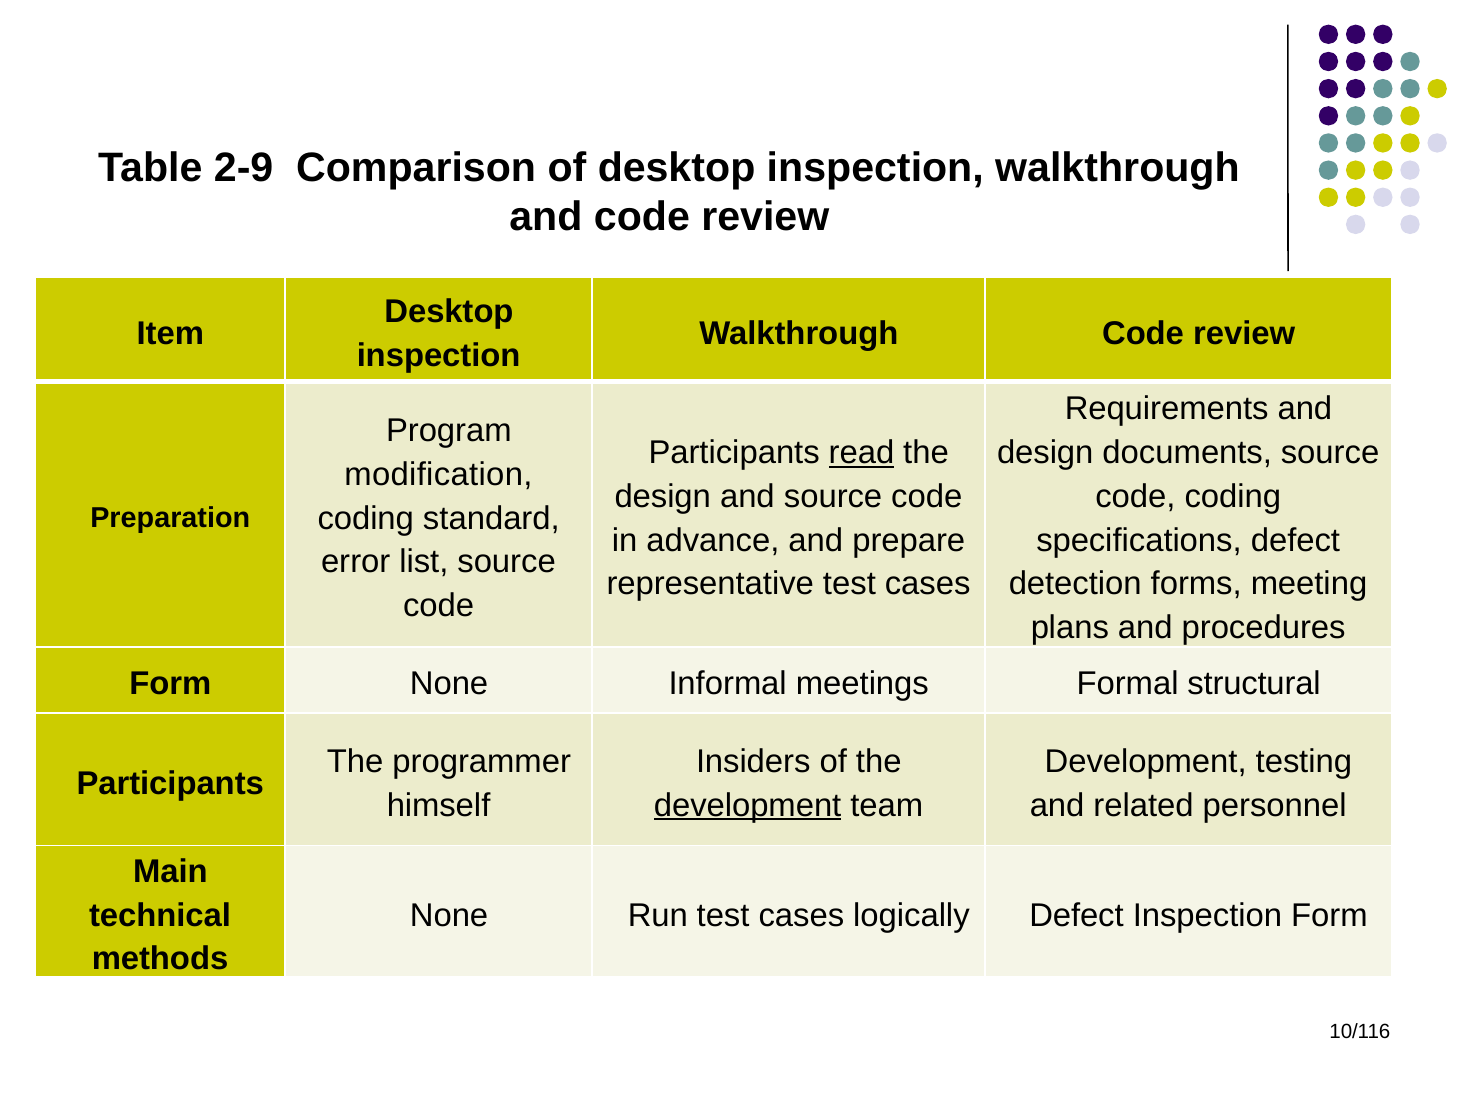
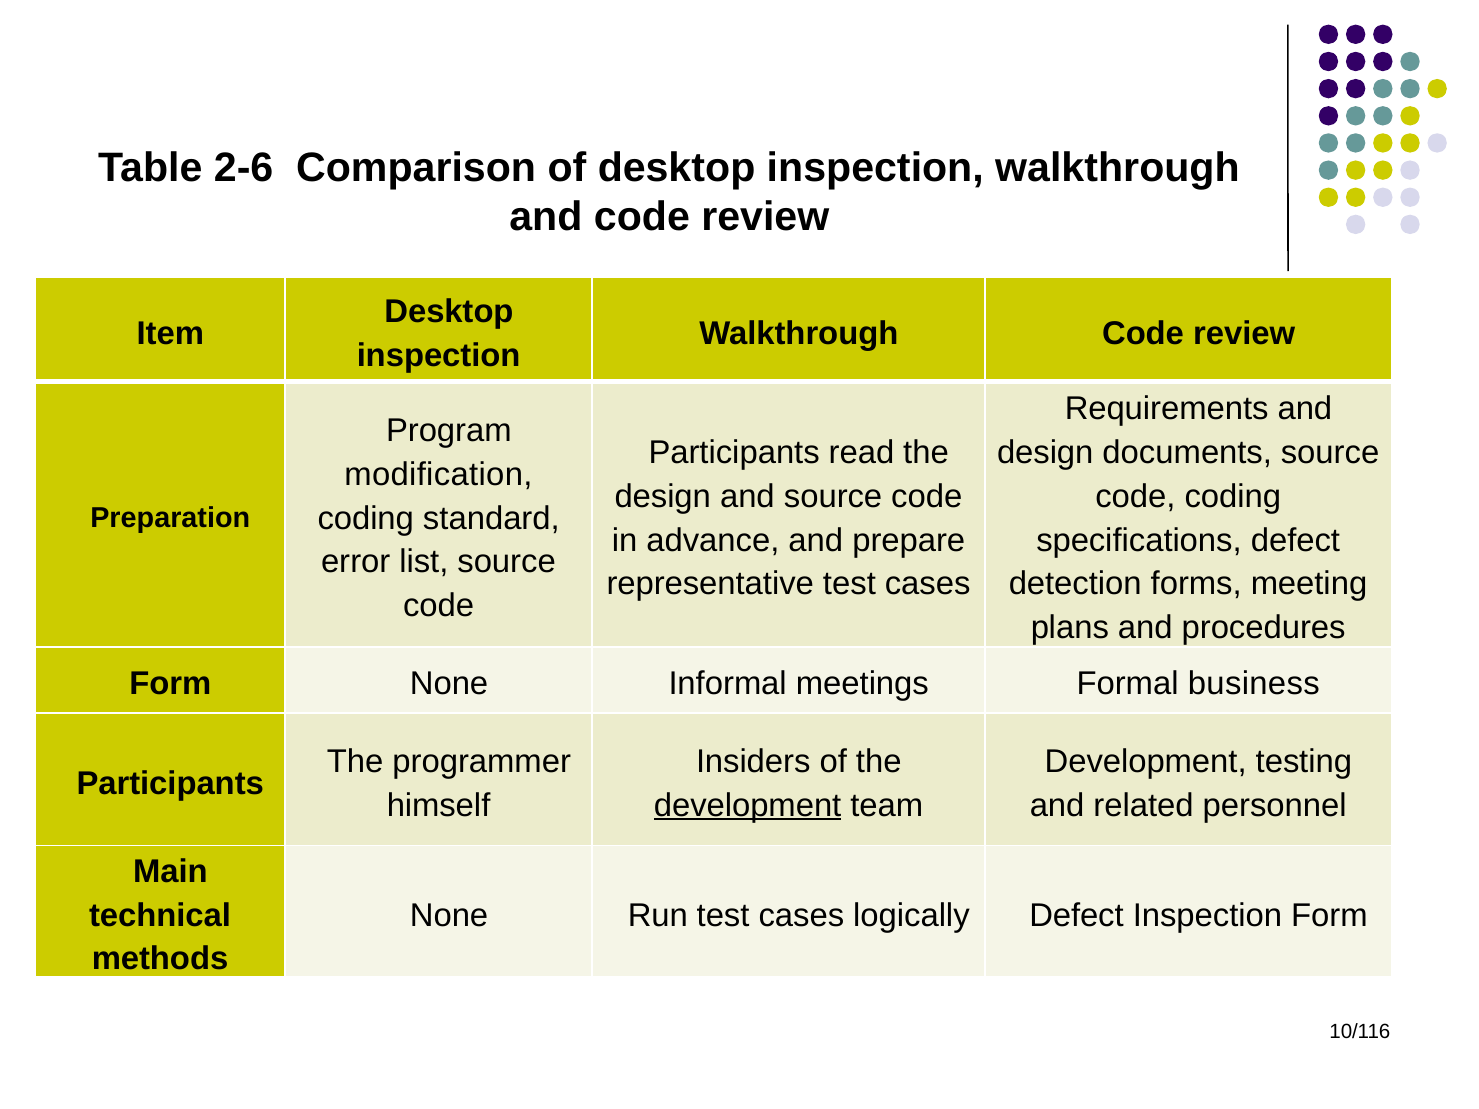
2-9: 2-9 -> 2-6 (244, 168)
read underline: present -> none (862, 453)
structural: structural -> business (1254, 684)
